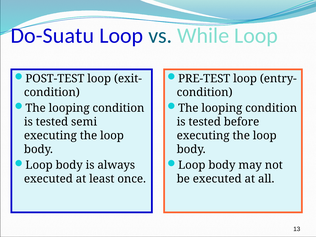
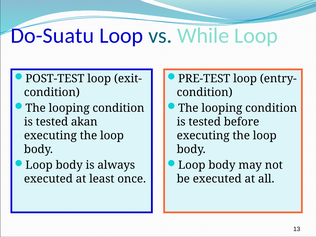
semi: semi -> akan (84, 122)
